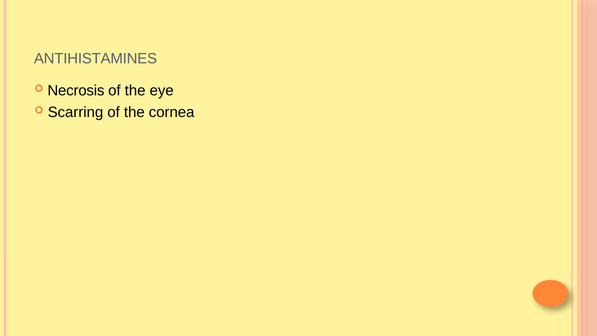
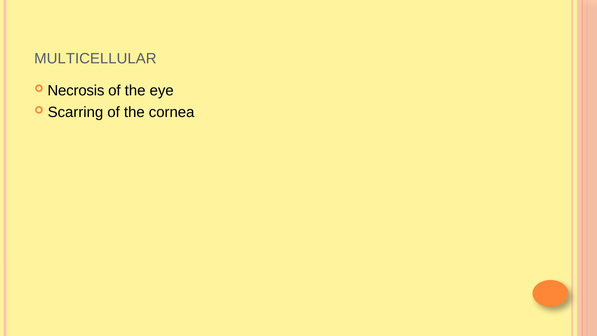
ANTIHISTAMINES: ANTIHISTAMINES -> MULTICELLULAR (95, 59)
